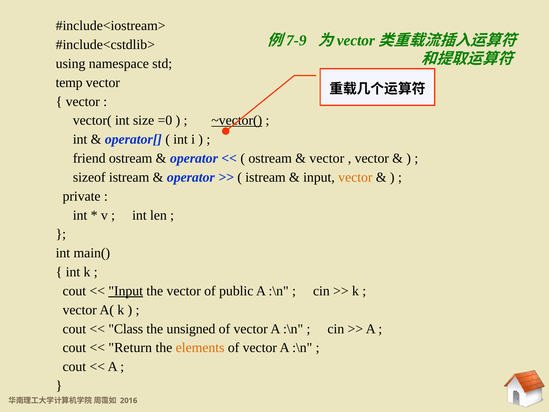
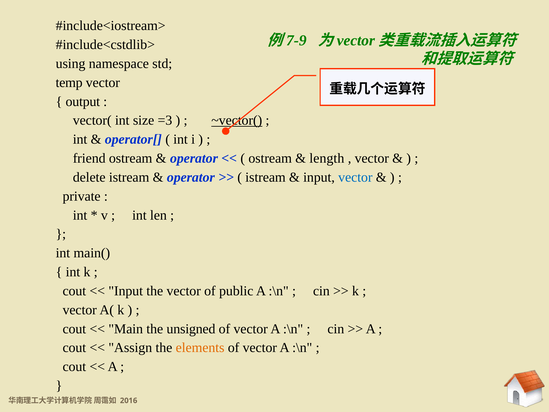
vector: vector -> output (83, 101)
=0: =0 -> =3 (165, 120)
vector: vector -> length (327, 158)
sizeof: sizeof -> delete (89, 177)
vector colour: orange -> blue (355, 177)
Input underline: present -> none (126, 291)
Class: Class -> Main (126, 329)
Return: Return -> Assign (130, 348)
